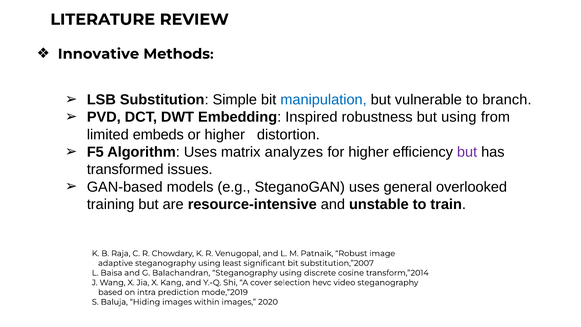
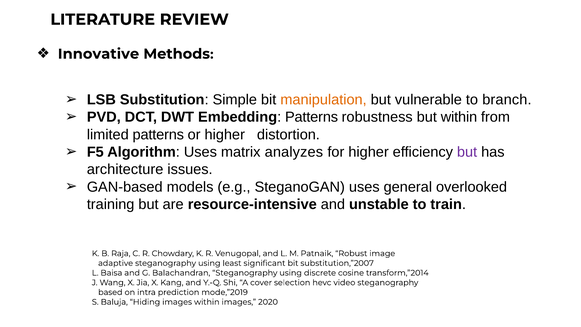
manipulation colour: blue -> orange (324, 100)
Embedding Inspired: Inspired -> Patterns (312, 117)
but using: using -> within (459, 117)
limited embeds: embeds -> patterns (158, 135)
transformed: transformed -> architecture (125, 169)
